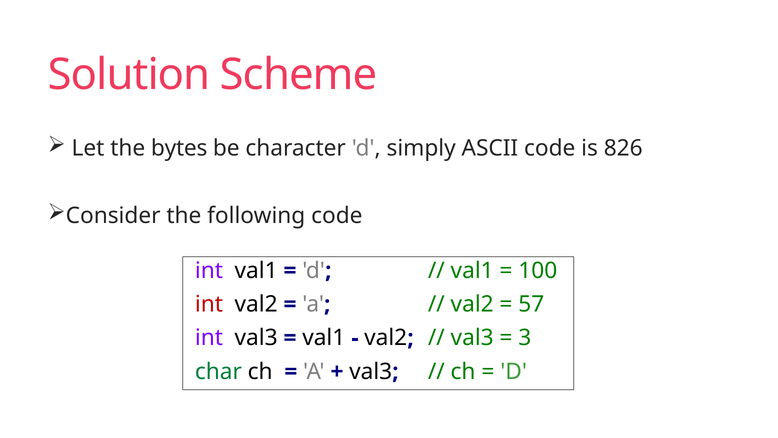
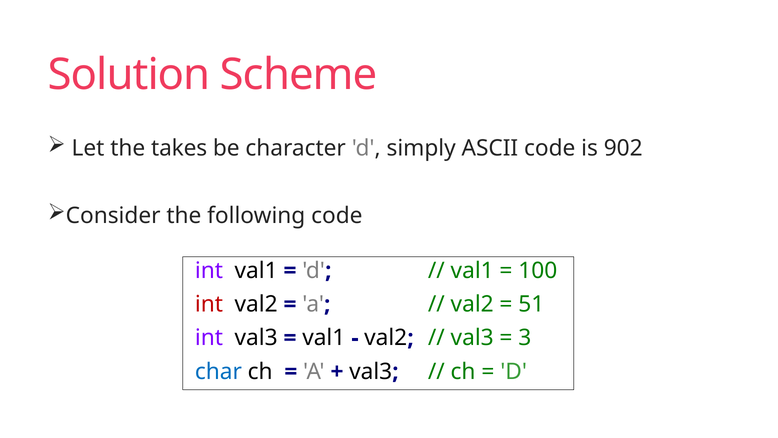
bytes: bytes -> takes (179, 148)
826: 826 -> 902 (623, 148)
57: 57 -> 51 (531, 304)
char colour: green -> blue (218, 371)
